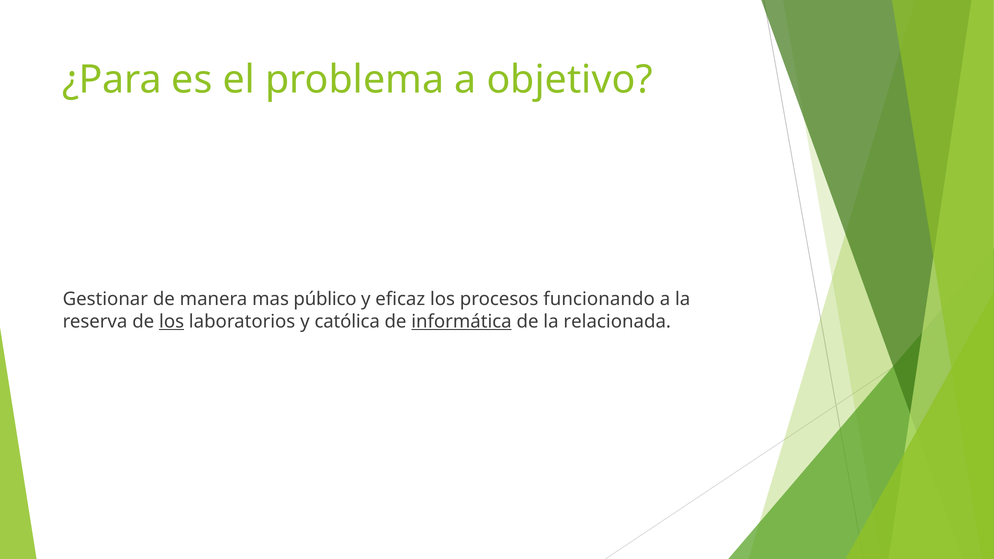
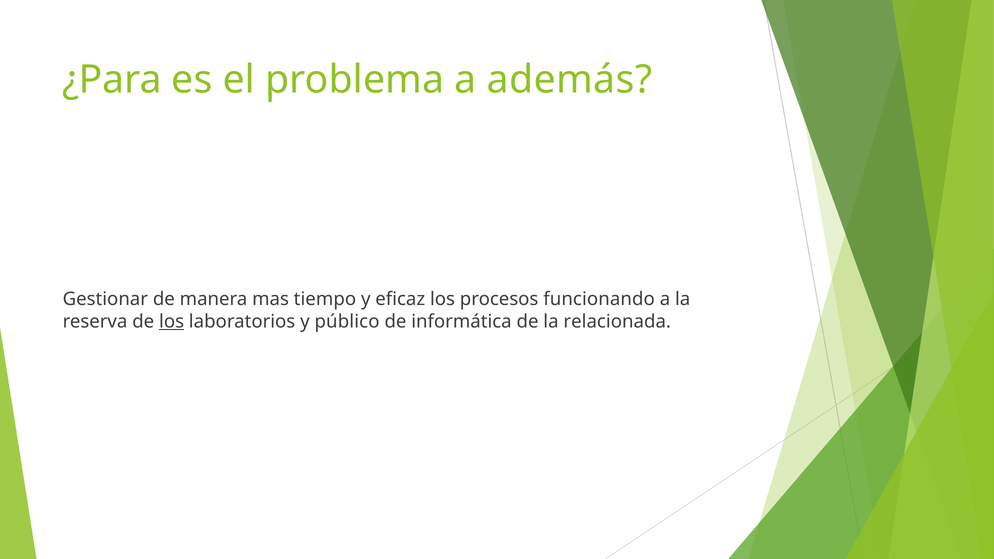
objetivo: objetivo -> además (569, 80)
público: público -> tiempo (325, 299)
católica: católica -> público (347, 321)
informática underline: present -> none (461, 321)
